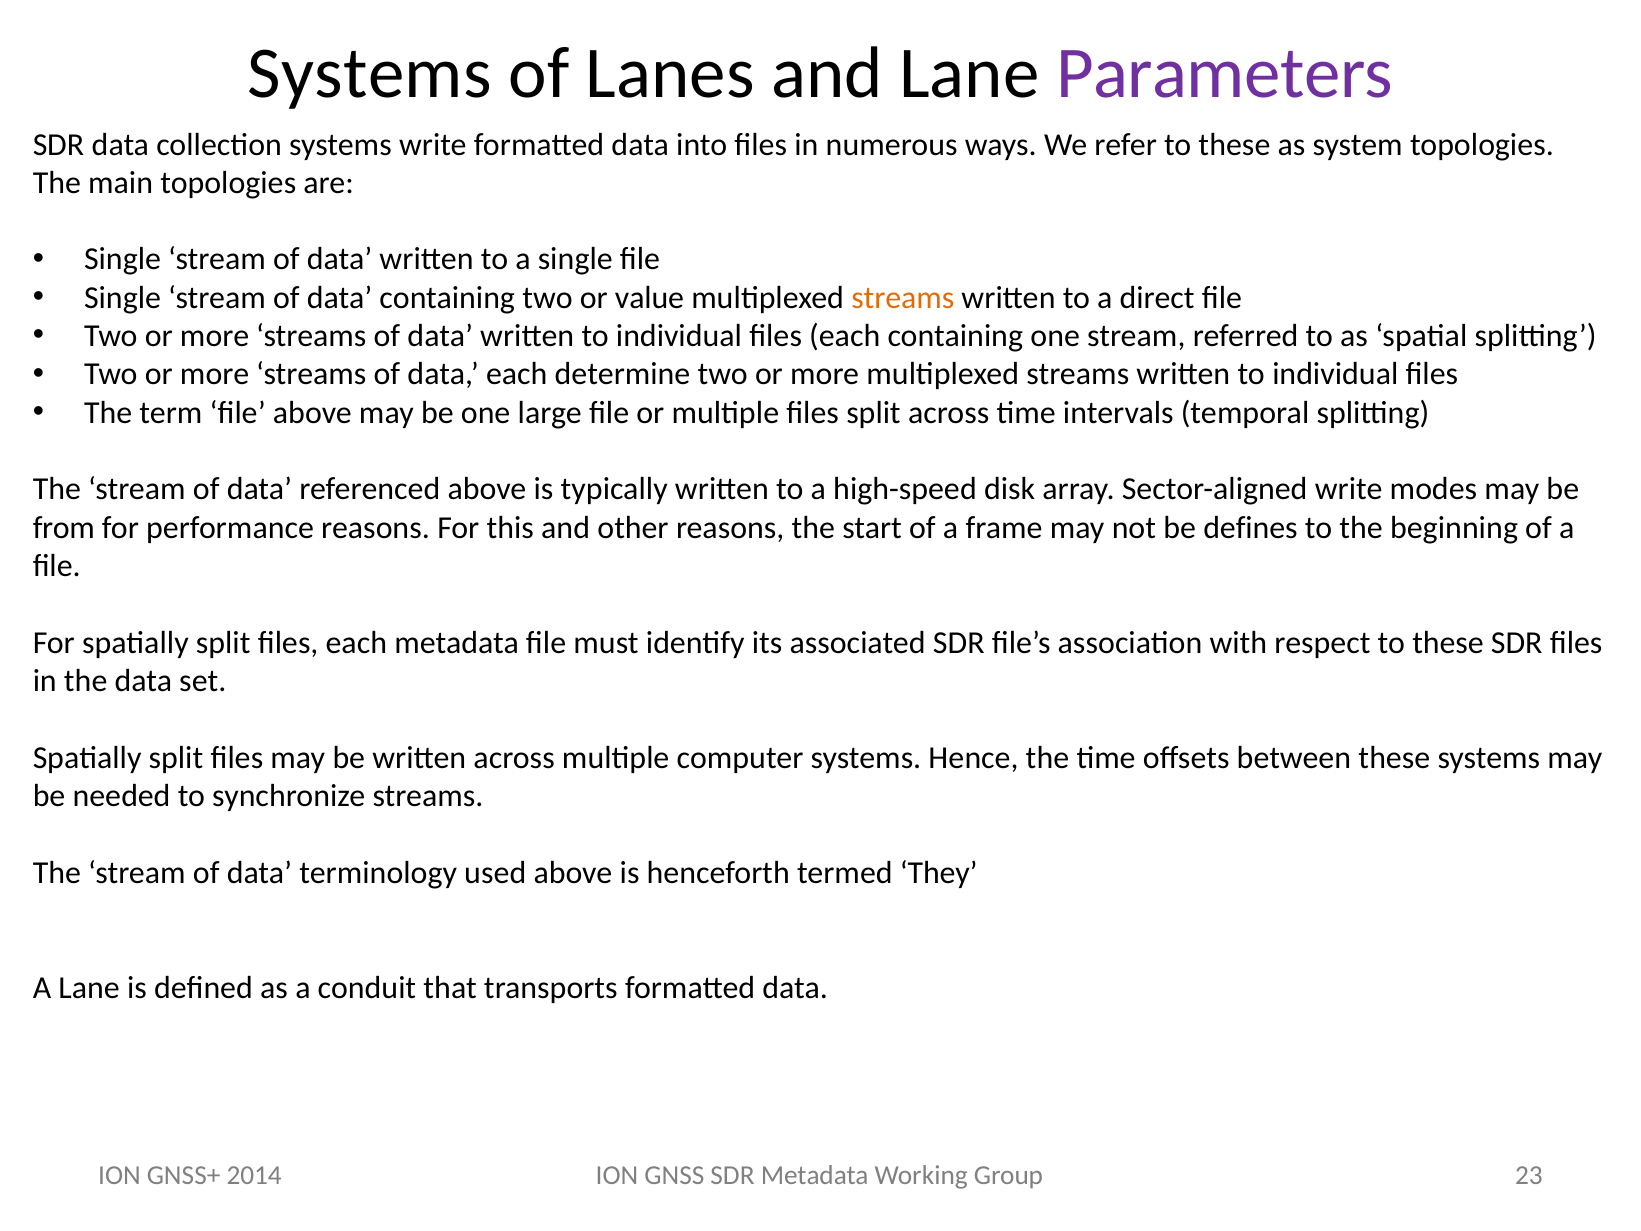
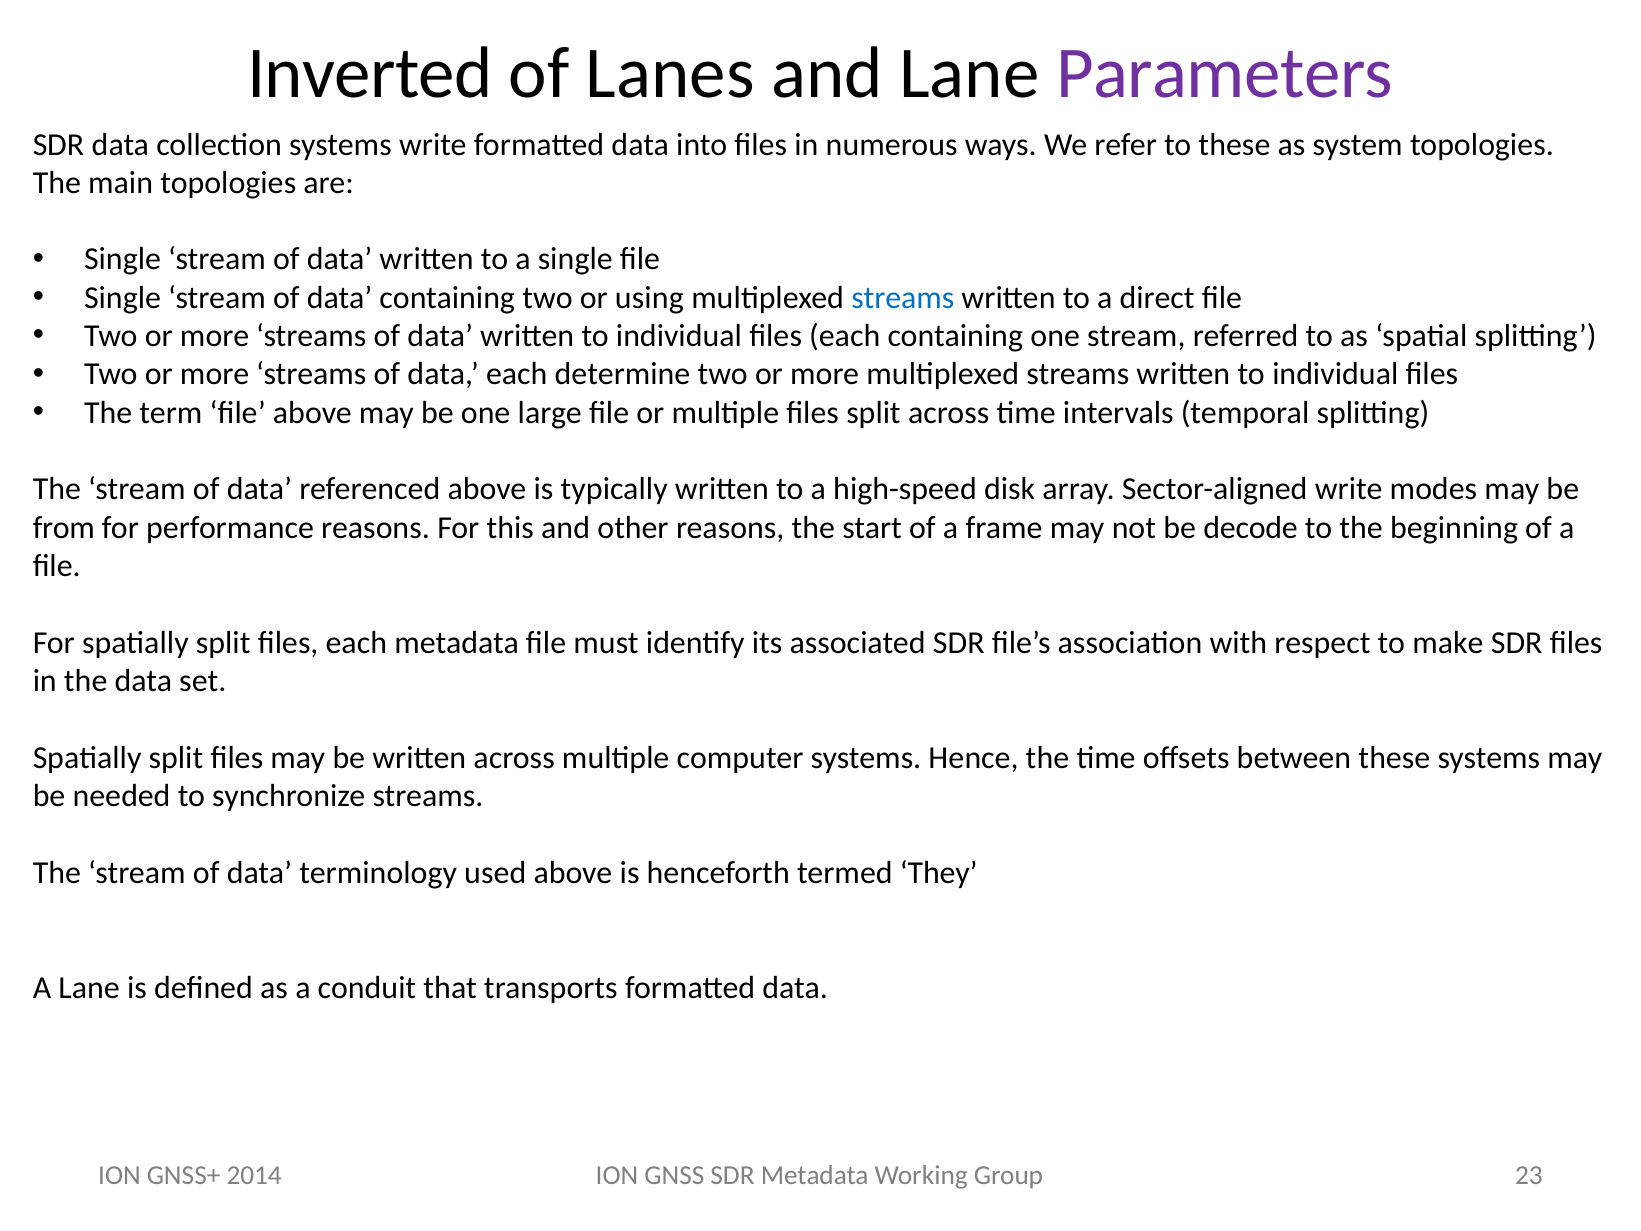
Systems: Systems -> Inverted (370, 73)
value: value -> using (649, 298)
streams colour: orange -> blue (903, 298)
defines: defines -> decode (1251, 528)
respect to these: these -> make (1448, 643)
